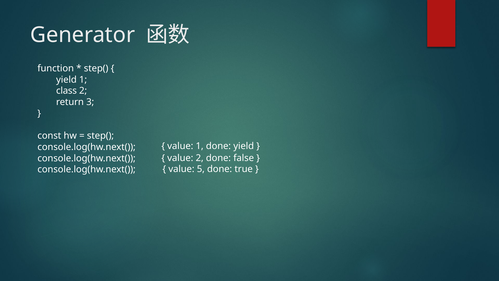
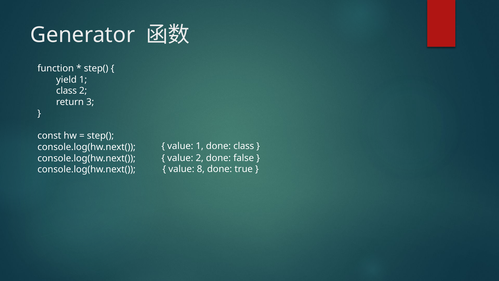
done yield: yield -> class (244, 146)
5: 5 -> 8 (201, 169)
